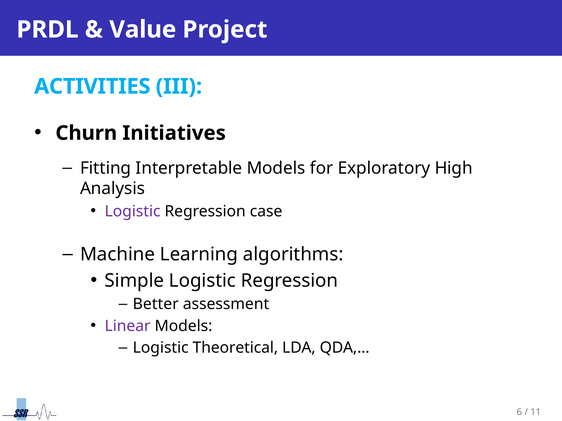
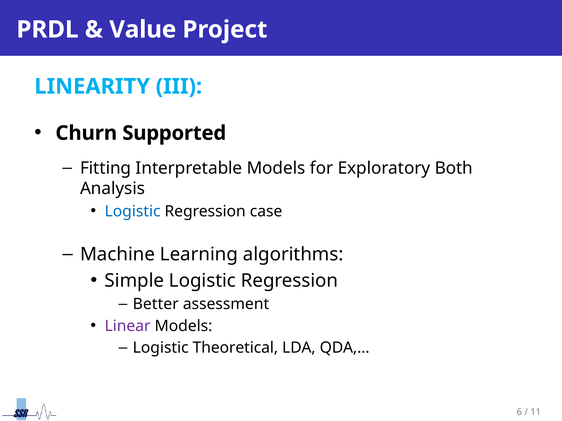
ACTIVITIES: ACTIVITIES -> LINEARITY (92, 87)
Initiatives: Initiatives -> Supported (174, 133)
High: High -> Both (454, 168)
Logistic colour: purple -> blue (133, 212)
